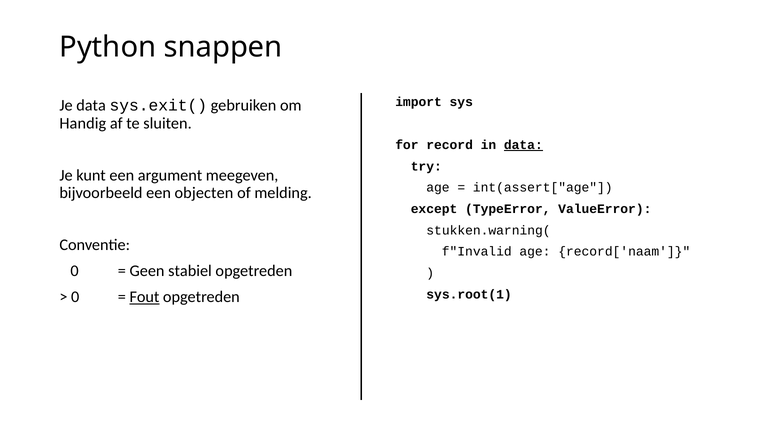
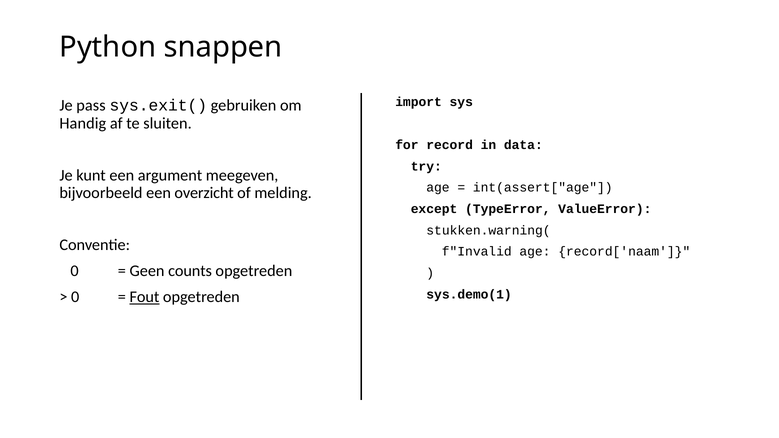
Je data: data -> pass (91, 105)
data underline: present -> none (523, 145)
objecten: objecten -> overzicht (204, 193)
stabiel: stabiel -> counts (190, 271)
sys.root(1: sys.root(1 -> sys.demo(1 (469, 294)
